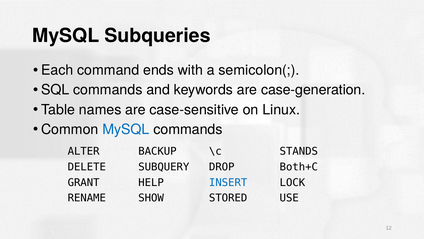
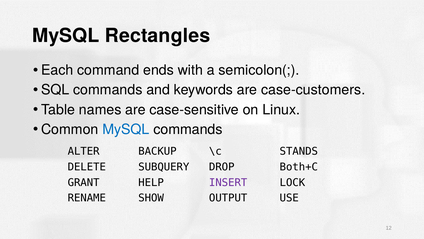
Subqueries: Subqueries -> Rectangles (157, 36)
case-generation: case-generation -> case-customers (313, 90)
INSERT colour: blue -> purple (228, 182)
STORED: STORED -> OUTPUT (228, 198)
